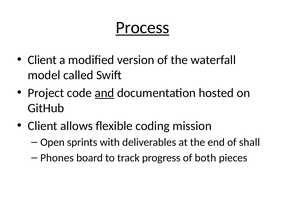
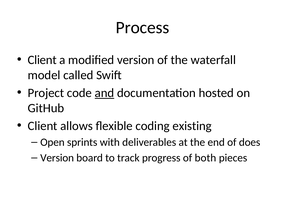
Process underline: present -> none (142, 28)
mission: mission -> existing (192, 126)
shall: shall -> does (250, 142)
Phones: Phones -> Version (57, 158)
